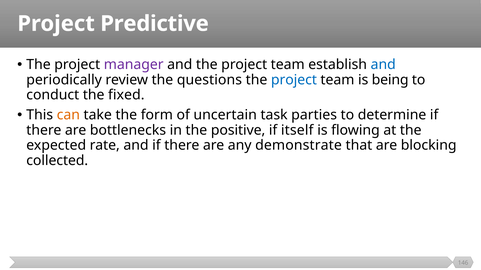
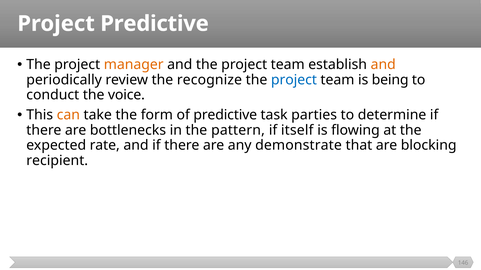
manager colour: purple -> orange (134, 65)
and colour: blue -> orange (383, 65)
questions: questions -> recognize (209, 80)
fixed: fixed -> voice (126, 95)
of uncertain: uncertain -> predictive (225, 115)
positive: positive -> pattern (238, 130)
collected: collected -> recipient (57, 161)
